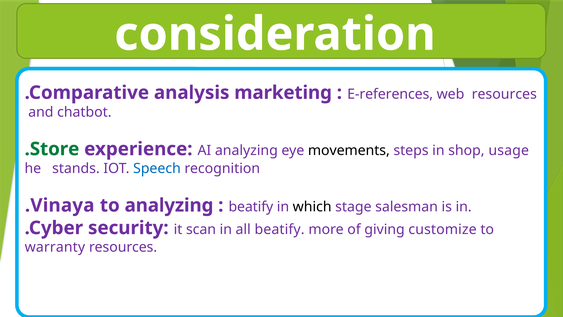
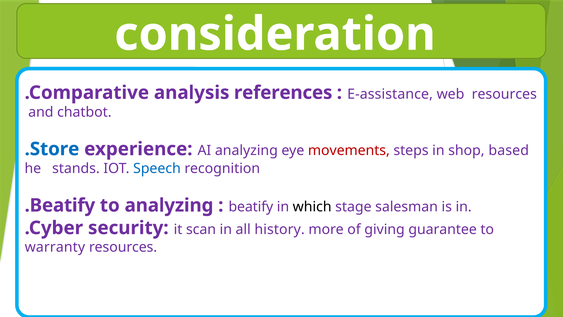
marketing: marketing -> references (283, 93)
E-references: E-references -> E-assistance (390, 94)
.Store colour: green -> blue (52, 149)
movements colour: black -> red (349, 150)
usage: usage -> based (509, 150)
.Vinaya: .Vinaya -> .Beatify (60, 205)
all beatify: beatify -> history (280, 229)
customize: customize -> guarantee (443, 229)
